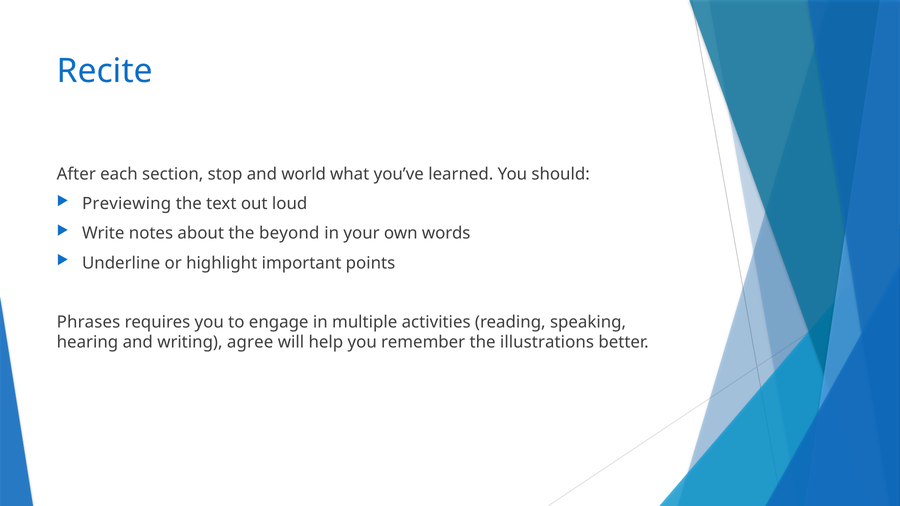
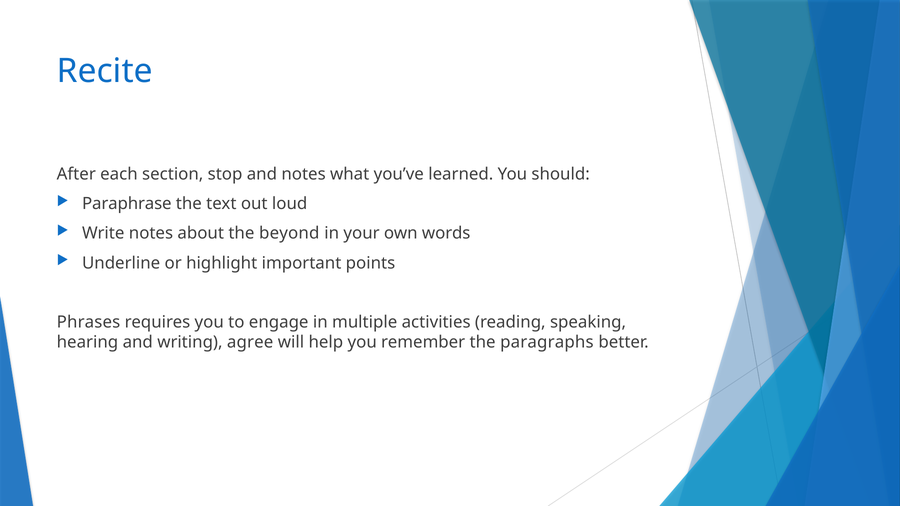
and world: world -> notes (304, 174)
Previewing: Previewing -> Paraphrase (127, 204)
illustrations: illustrations -> paragraphs (547, 343)
